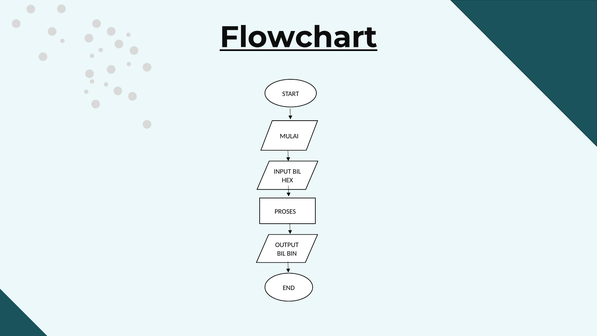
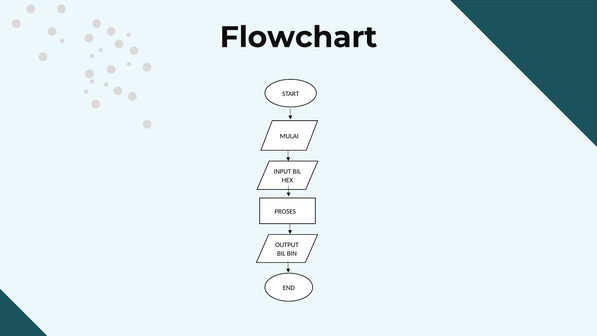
Flowchart underline: present -> none (298, 37)
